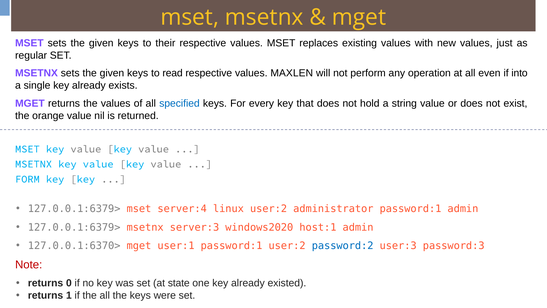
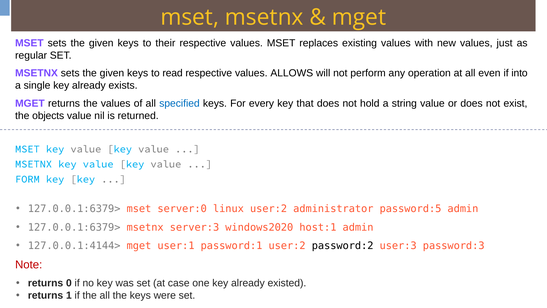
MAXLEN: MAXLEN -> ALLOWS (292, 73)
orange: orange -> objects (48, 116)
server:4: server:4 -> server:0 (182, 209)
administrator password:1: password:1 -> password:5 (410, 209)
127.0.0.1:6370>: 127.0.0.1:6370> -> 127.0.0.1:4144> (74, 246)
password:2 colour: blue -> black (343, 246)
state: state -> case (179, 283)
